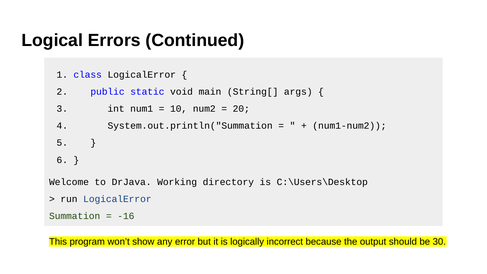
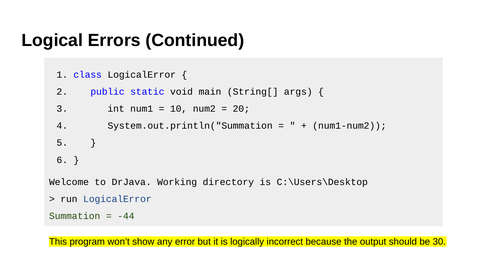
-16: -16 -> -44 (126, 216)
